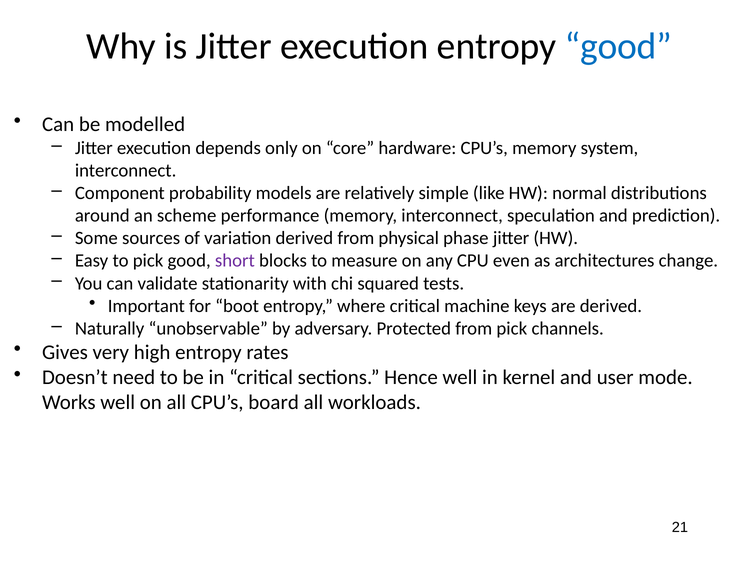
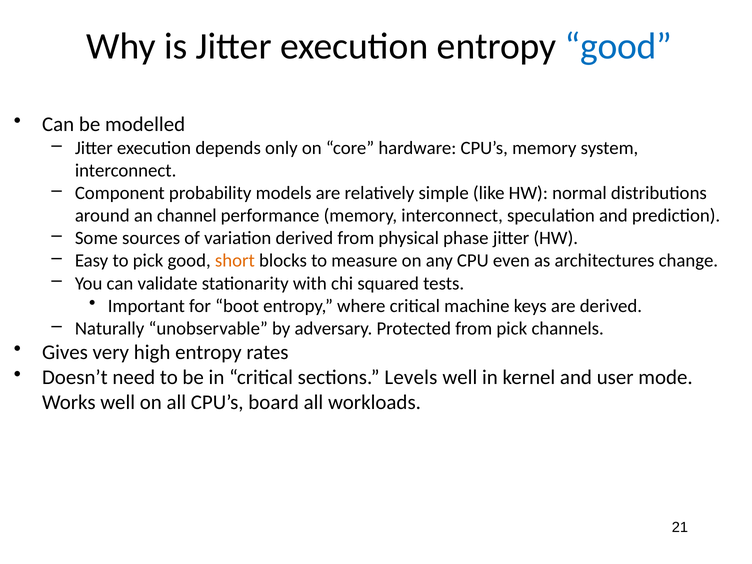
scheme: scheme -> channel (187, 216)
short colour: purple -> orange (235, 261)
Hence: Hence -> Levels (411, 378)
